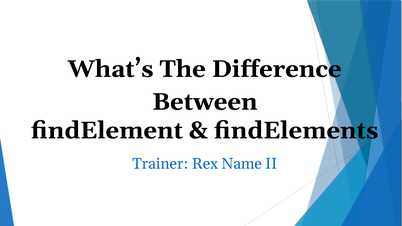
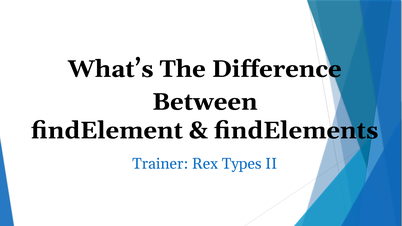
Name: Name -> Types (242, 164)
